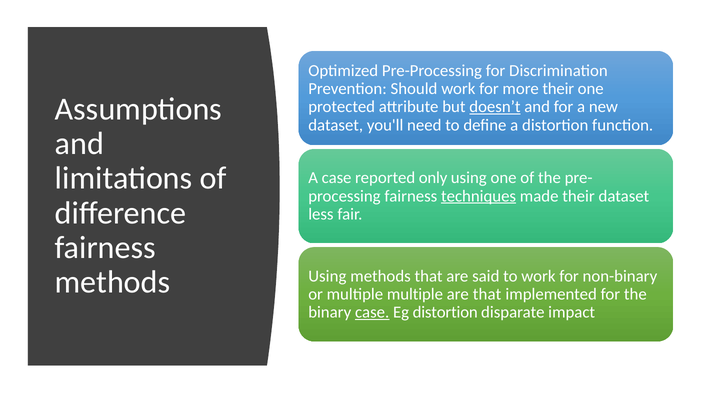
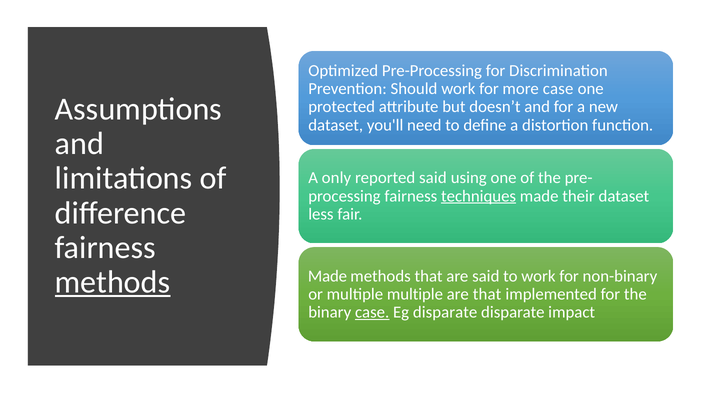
more their: their -> case (558, 89)
doesn’t underline: present -> none (495, 107)
A case: case -> only (336, 178)
reported only: only -> said (433, 178)
Using: Using -> Made (327, 276)
methods underline: none -> present (113, 283)
Eg distortion: distortion -> disparate (445, 312)
